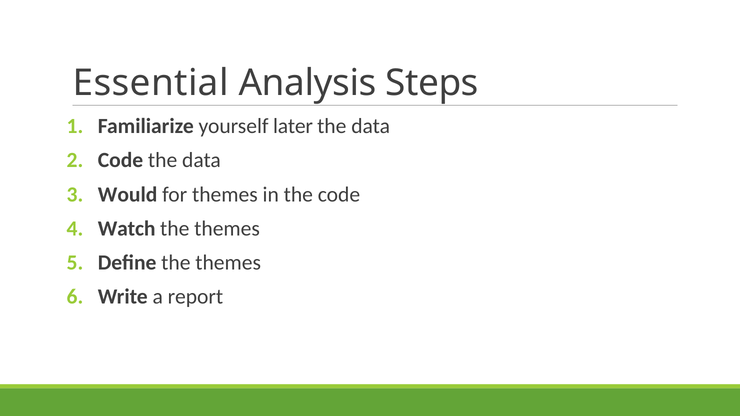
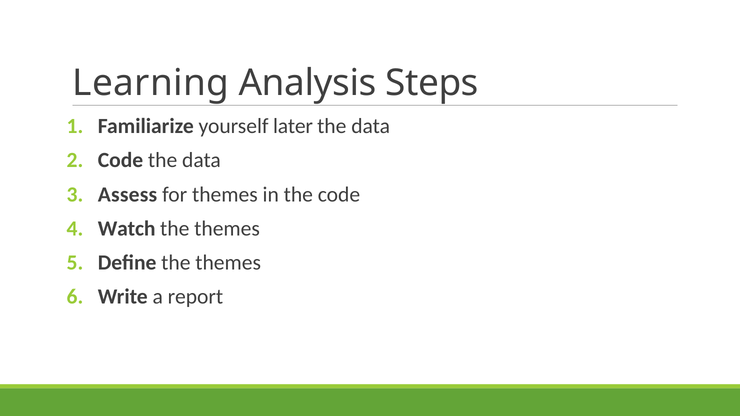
Essential: Essential -> Learning (151, 83)
Would: Would -> Assess (127, 195)
